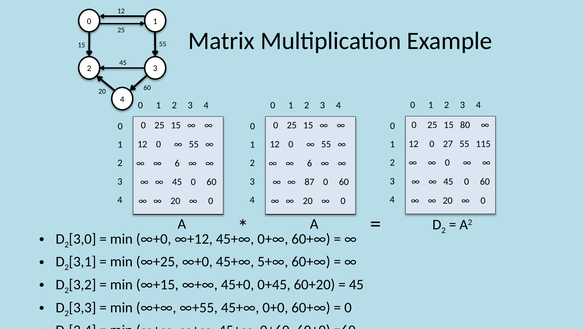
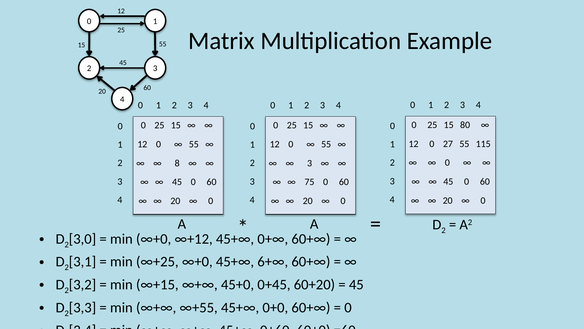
6: 6 -> 8 (177, 163)
6: 6 -> 3 (310, 163)
87: 87 -> 75 (309, 182)
5+∞: 5+∞ -> 6+∞ (273, 261)
